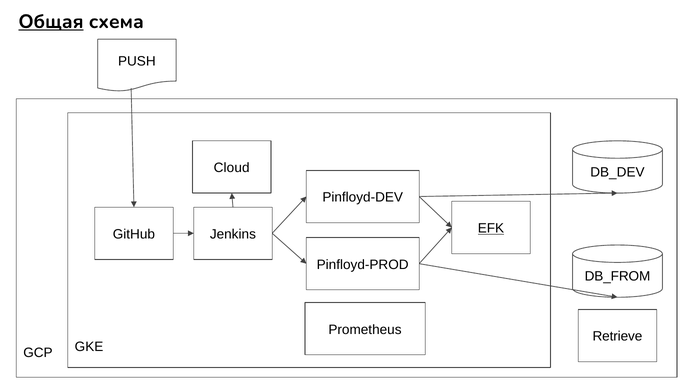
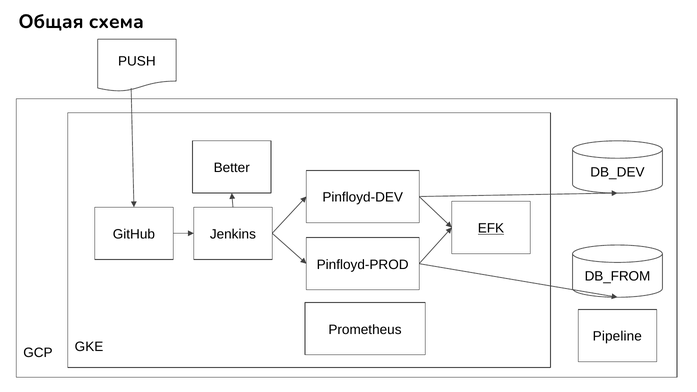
Общая underline: present -> none (51, 22)
Cloud: Cloud -> Better (232, 168)
Retrieve: Retrieve -> Pipeline (617, 337)
